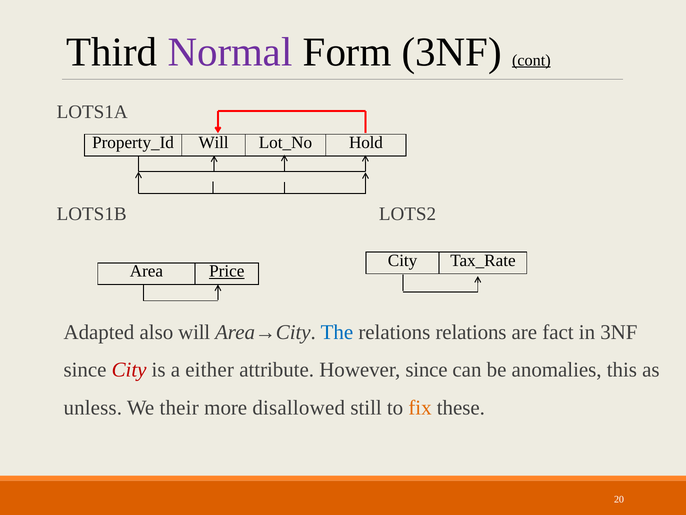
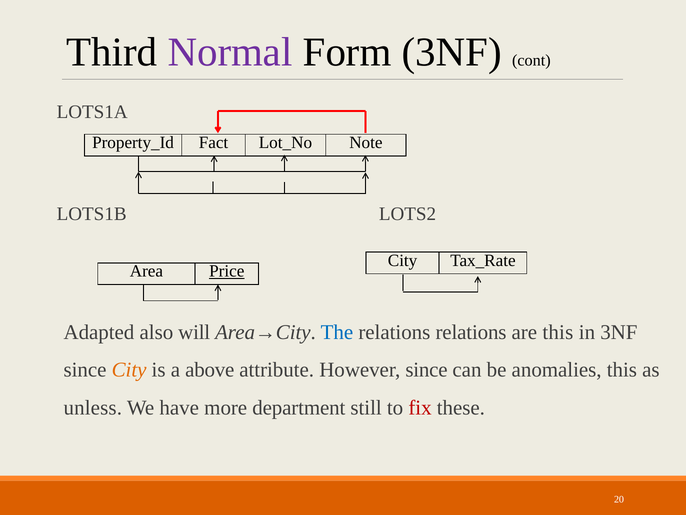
cont underline: present -> none (531, 60)
Will: Will -> Fact (213, 142)
Hold: Hold -> Note (366, 142)
are fact: fact -> this (558, 332)
City colour: red -> orange (129, 370)
either: either -> above (210, 370)
their: their -> have (179, 407)
disallowed: disallowed -> department (299, 407)
fix colour: orange -> red (420, 407)
